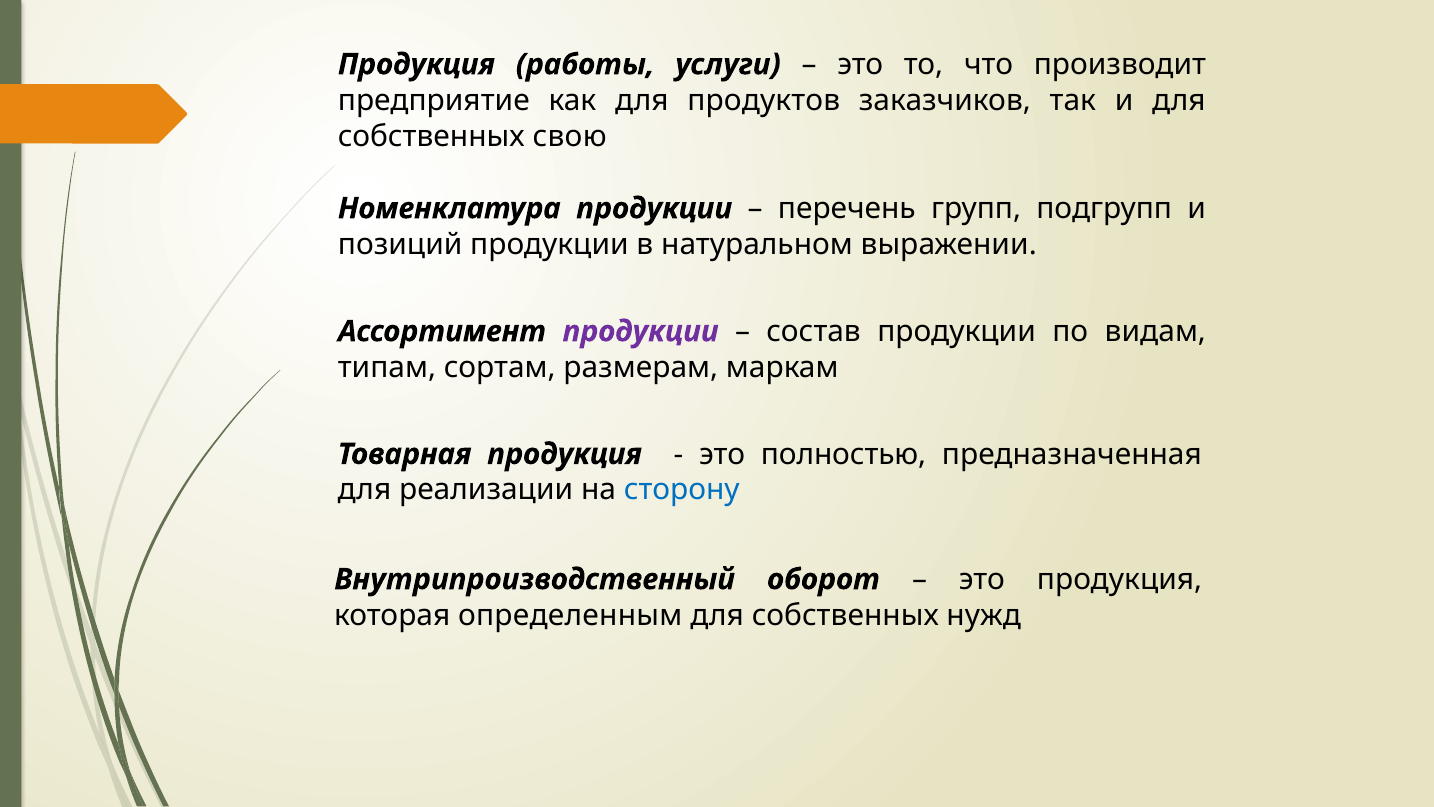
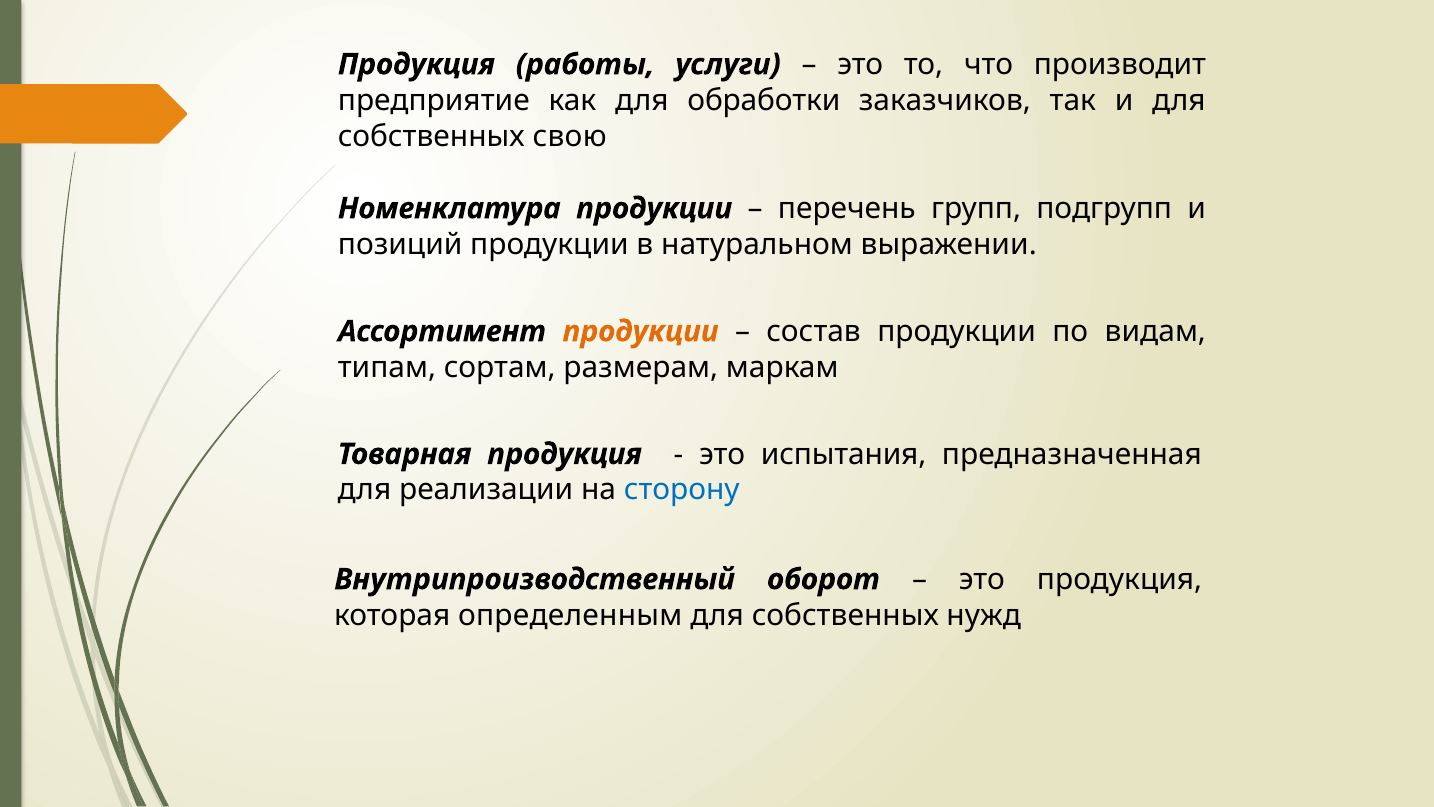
продуктов: продуктов -> обработки (764, 100)
продукции colour: purple -> orange (641, 331)
полностью: полностью -> испытания (844, 454)
